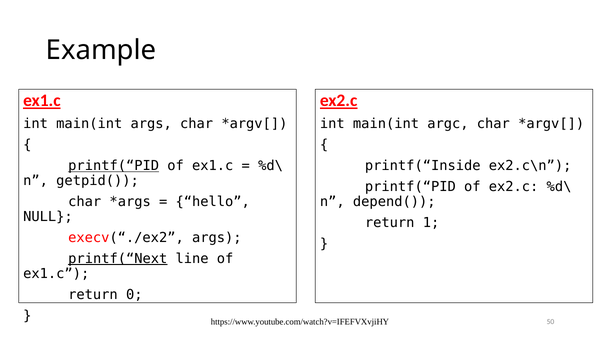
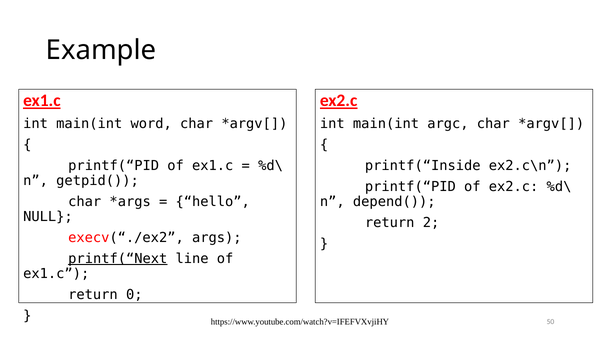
main(int args: args -> word (151, 124)
printf(“PID underline: present -> none (114, 166)
1: 1 -> 2 (431, 223)
